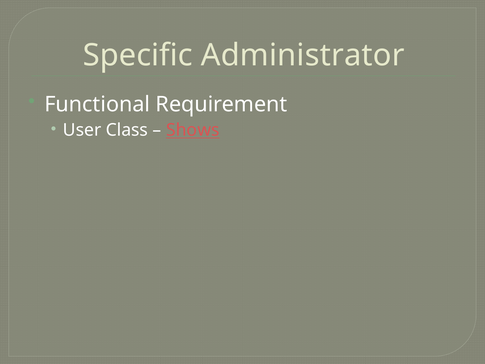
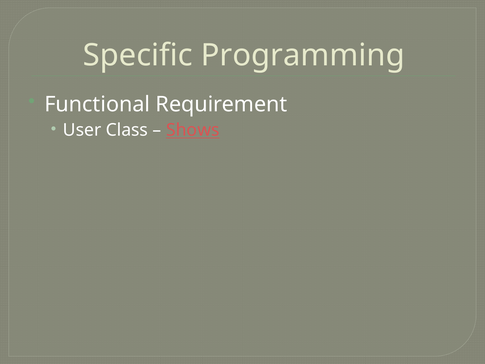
Administrator: Administrator -> Programming (303, 55)
